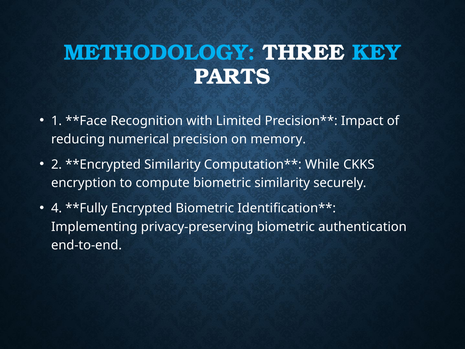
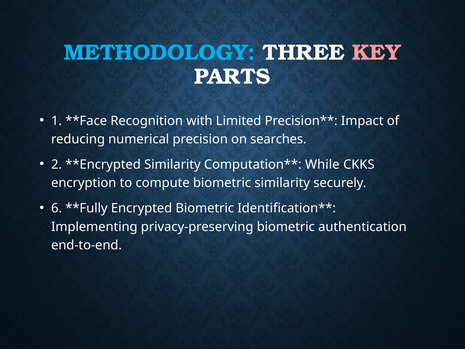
KEY colour: light blue -> pink (376, 53)
memory: memory -> searches (278, 139)
4: 4 -> 6 (57, 208)
